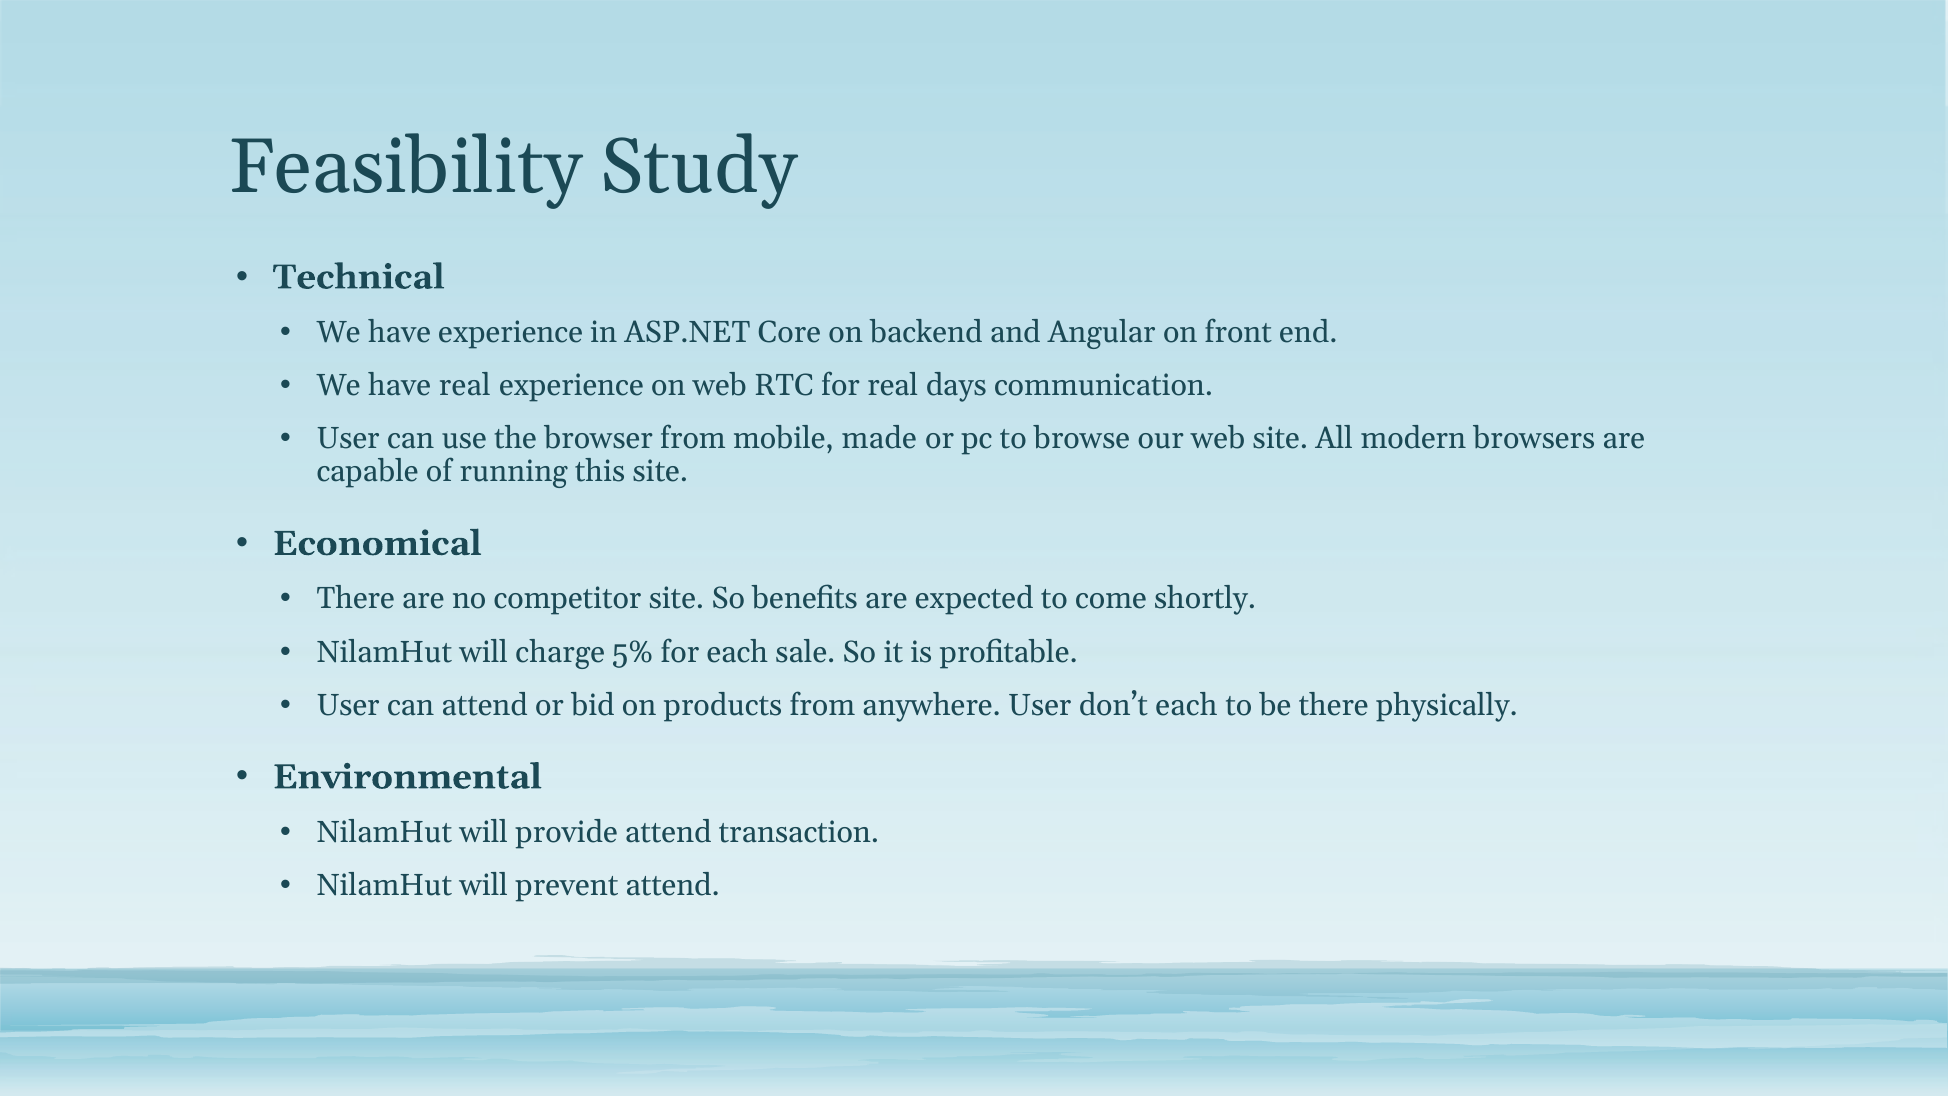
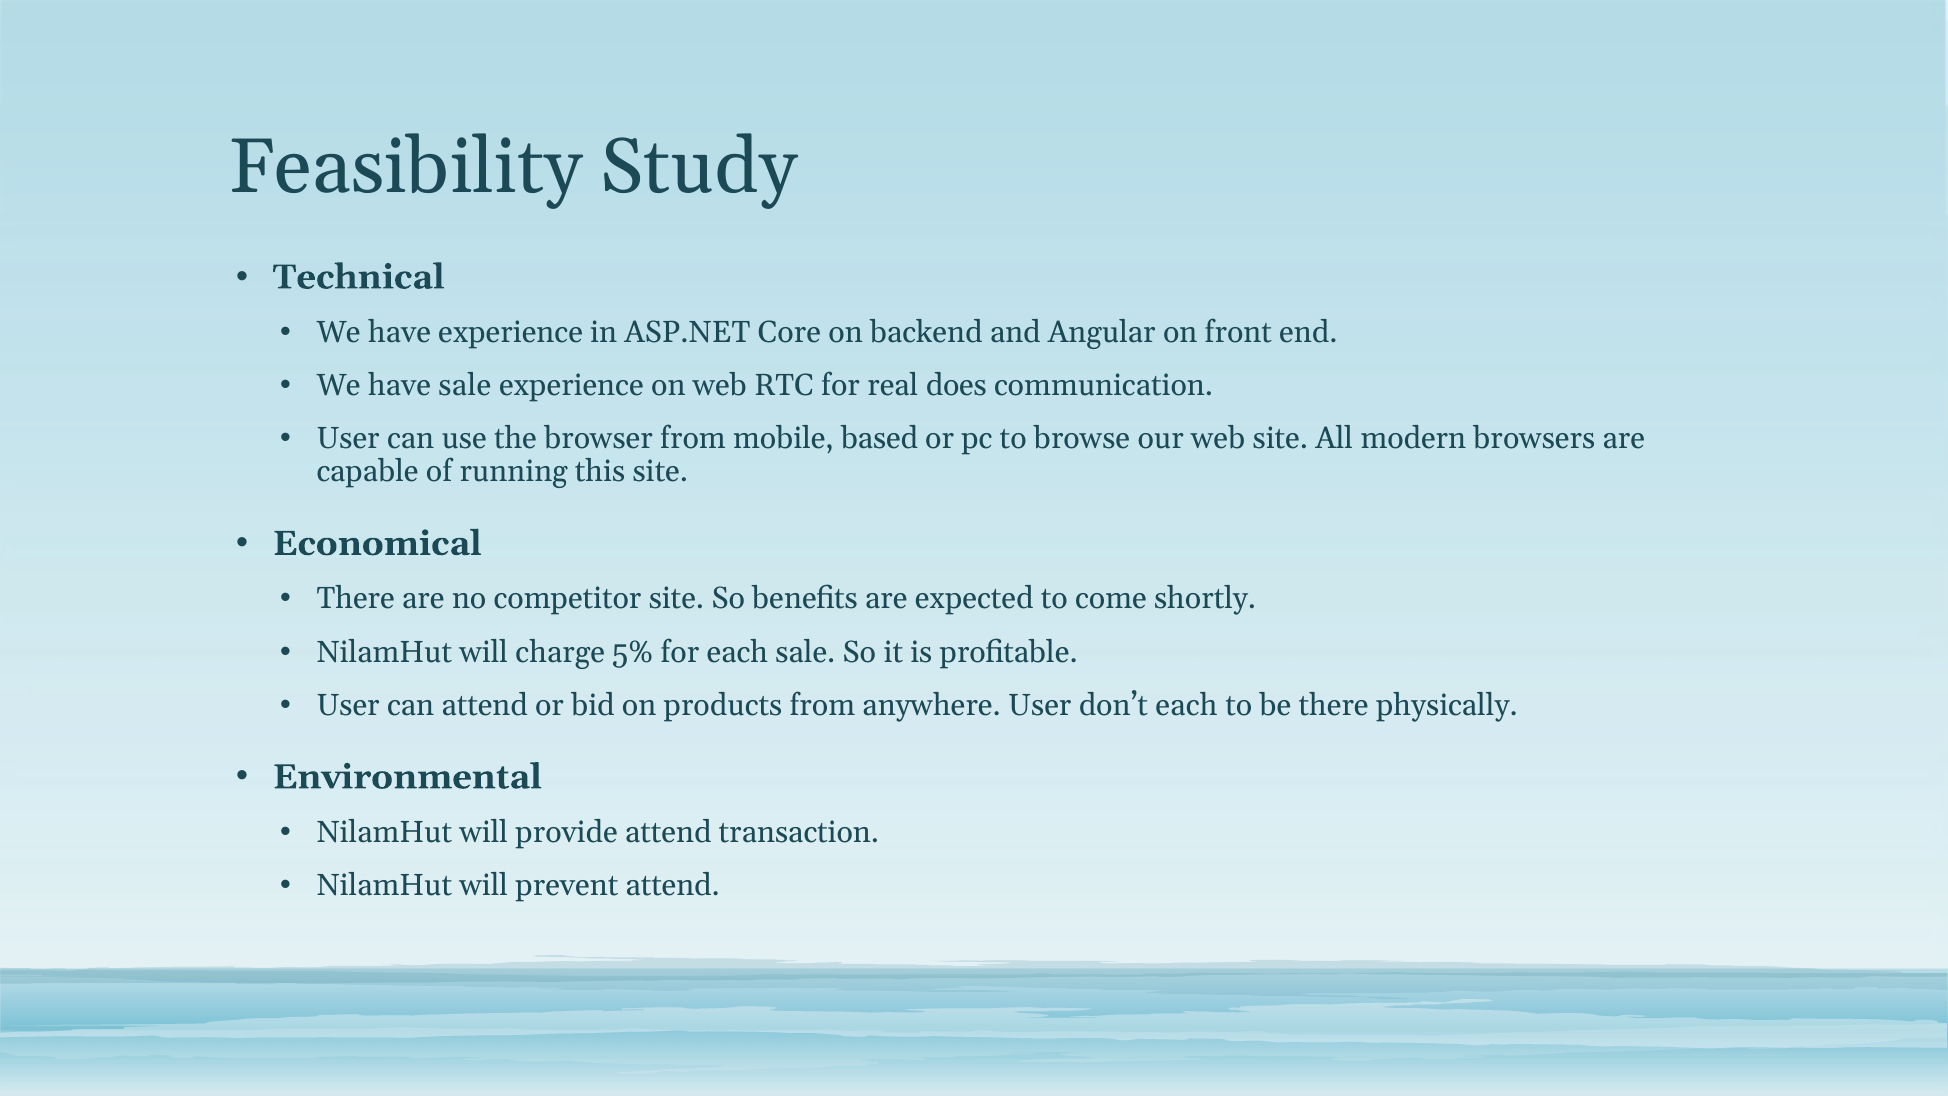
have real: real -> sale (465, 386)
days: days -> does (956, 386)
made: made -> based (880, 439)
